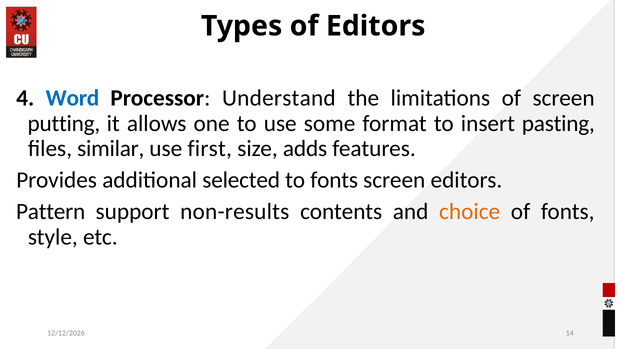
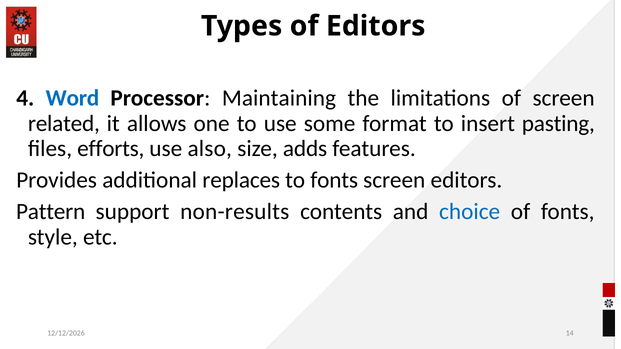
Understand: Understand -> Maintaining (279, 98)
putting: putting -> related (64, 123)
similar: similar -> efforts (111, 149)
first: first -> also (210, 149)
selected: selected -> replaces (241, 180)
choice colour: orange -> blue (470, 212)
